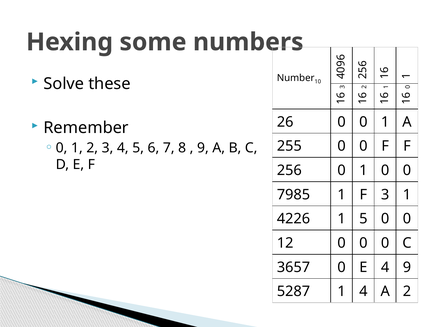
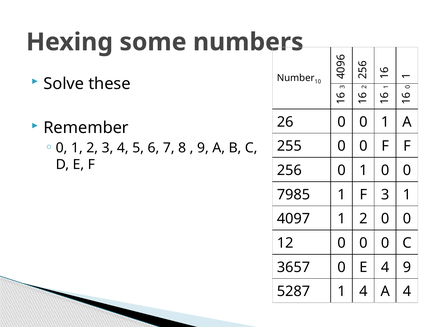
4226: 4226 -> 4097 (293, 219)
5: 5 -> 2 (363, 219)
A 2: 2 -> 4 (407, 291)
